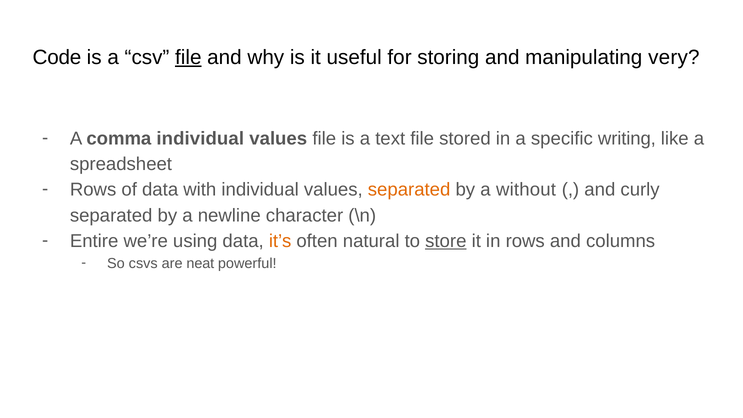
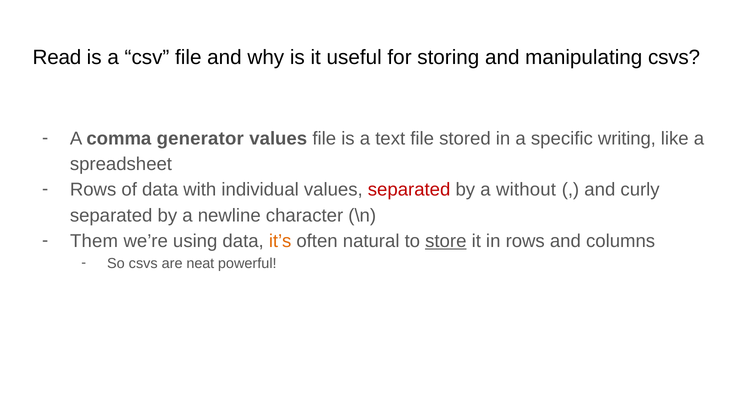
Code: Code -> Read (57, 57)
file underline: present -> none (188, 57)
manipulating very: very -> csvs (674, 57)
comma individual: individual -> generator (200, 139)
separated colour: orange -> red (409, 190)
Entire: Entire -> Them (94, 241)
